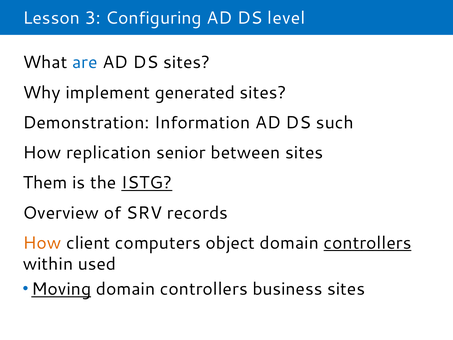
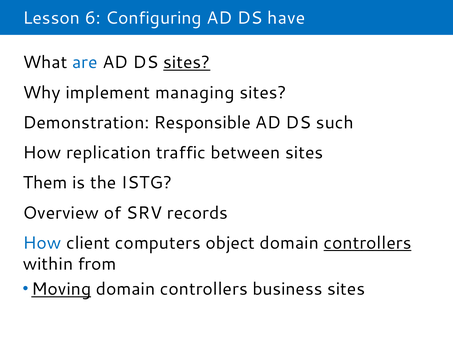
3: 3 -> 6 (93, 18)
level: level -> have (286, 18)
sites underline: none -> present (187, 62)
generated: generated -> managing (195, 92)
Information: Information -> Responsible (202, 123)
senior: senior -> traffic (181, 153)
ISTG underline: present -> none (147, 183)
How colour: orange -> blue (42, 243)
used: used -> from (97, 264)
